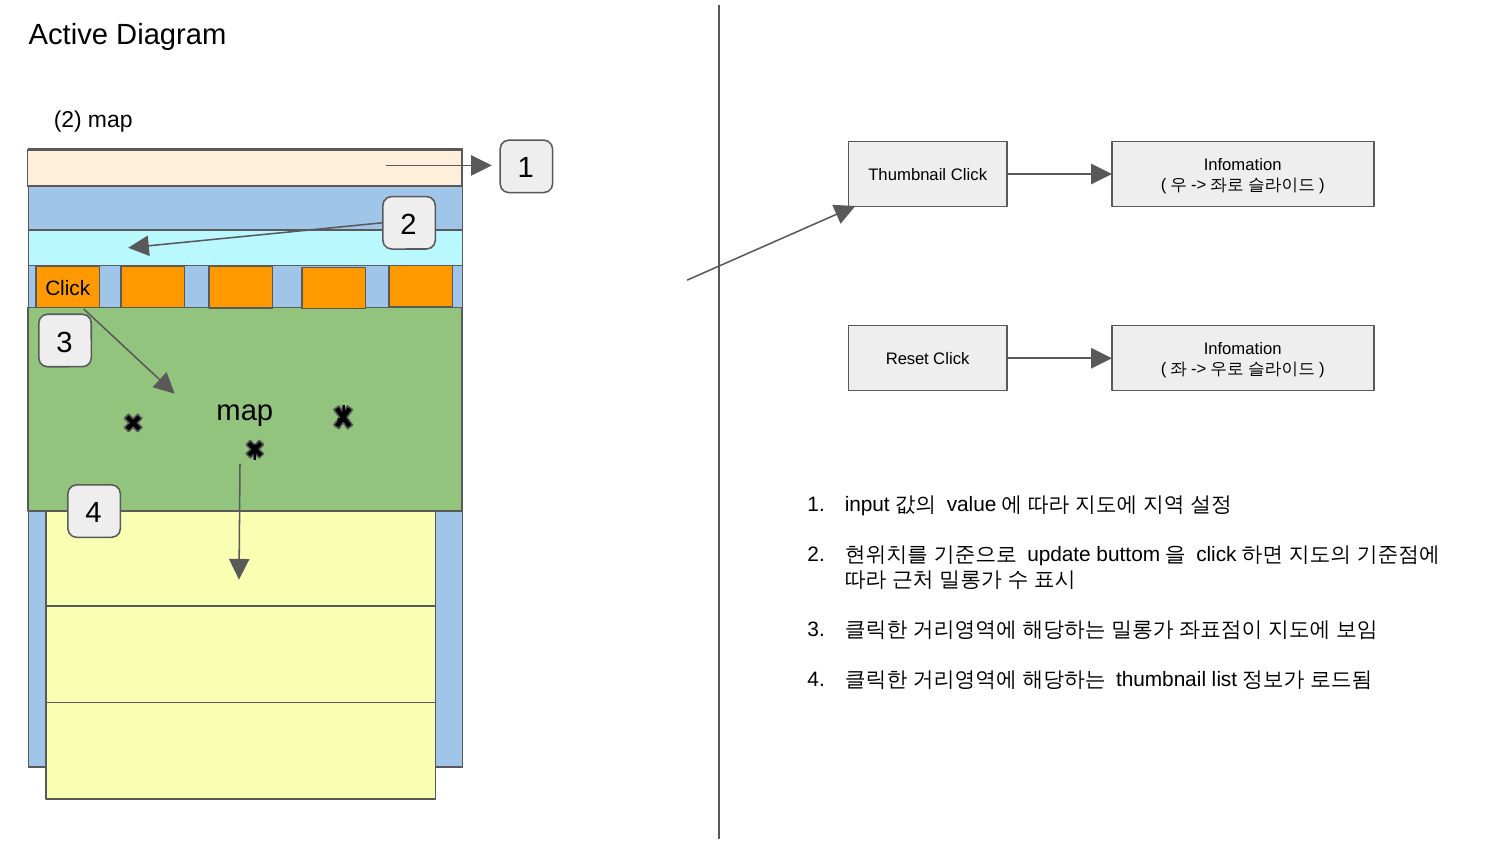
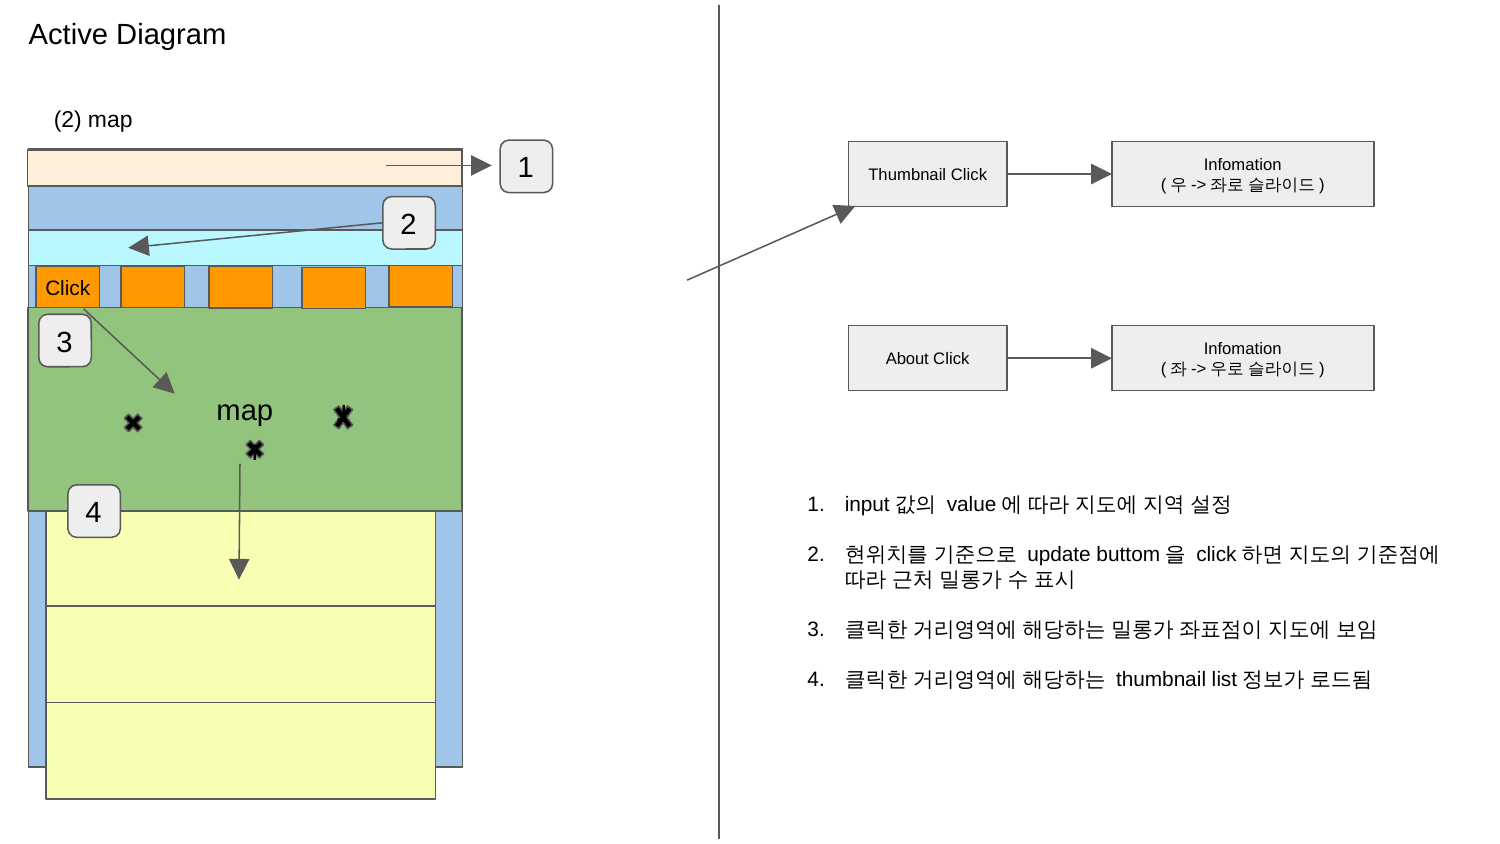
Reset: Reset -> About (907, 359)
